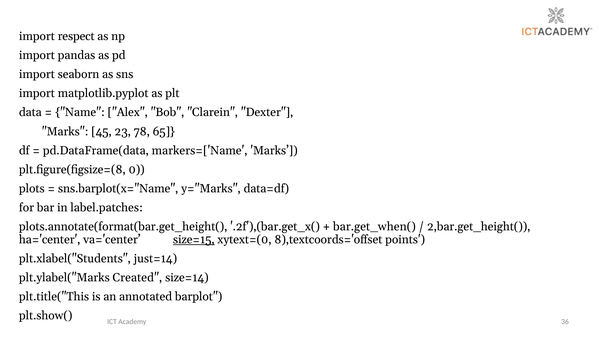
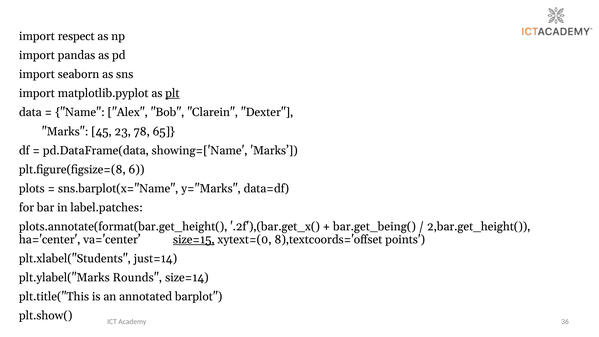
plt underline: none -> present (172, 93)
markers=['Name: markers=['Name -> showing=['Name (200, 150)
0: 0 -> 6 (136, 170)
bar.get_when(: bar.get_when( -> bar.get_being( (374, 227)
Created: Created -> Rounds (137, 278)
